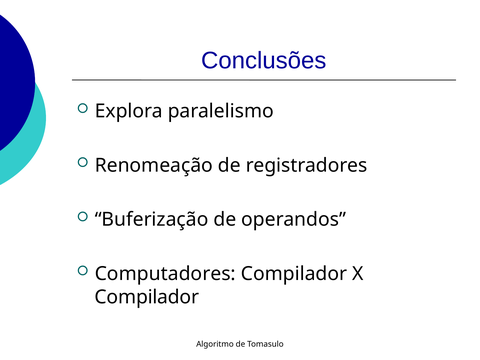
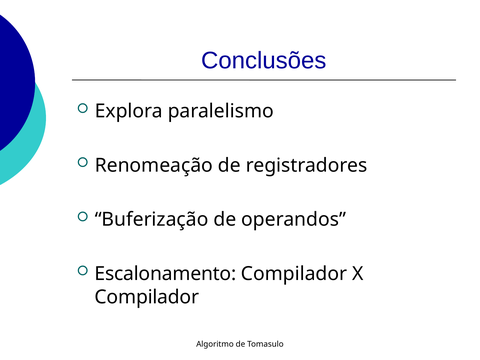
Computadores: Computadores -> Escalonamento (165, 274)
